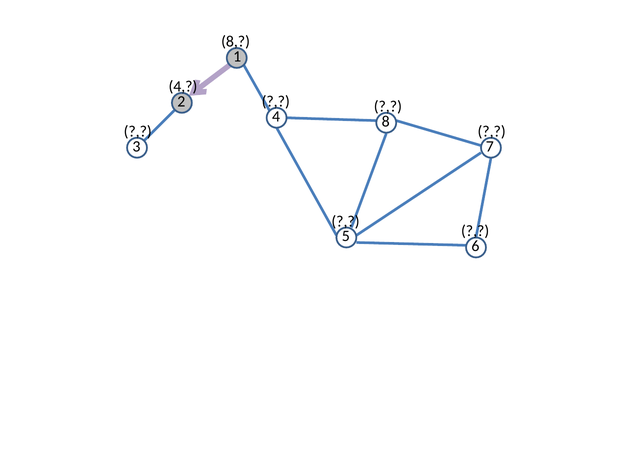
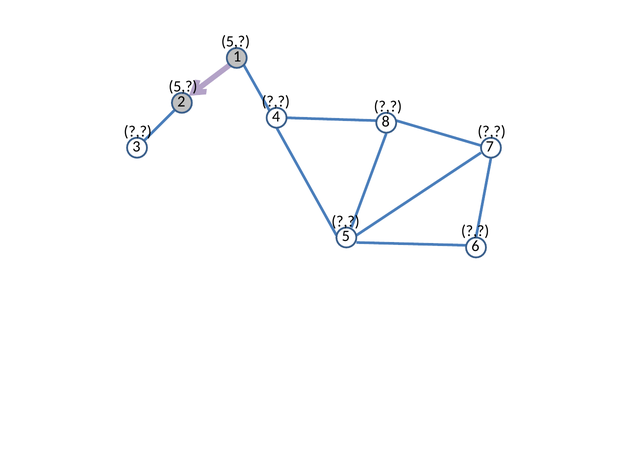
8: 8 -> 5 (236, 42)
4: 4 -> 5 (183, 87)
